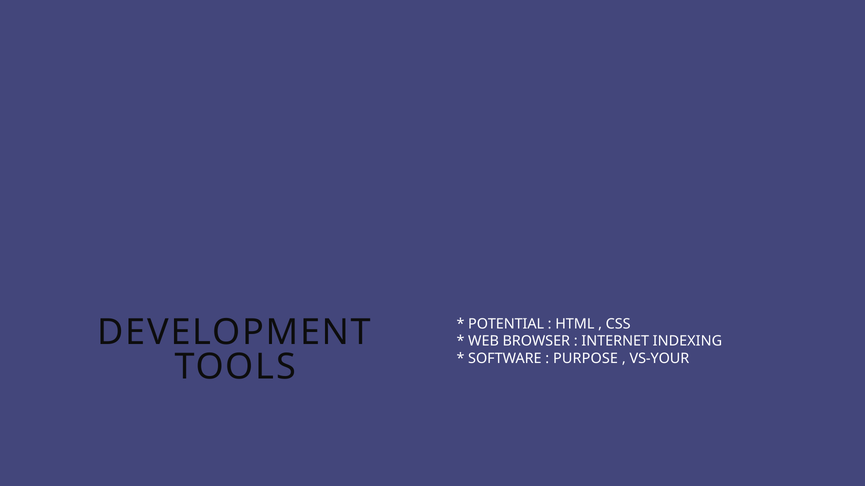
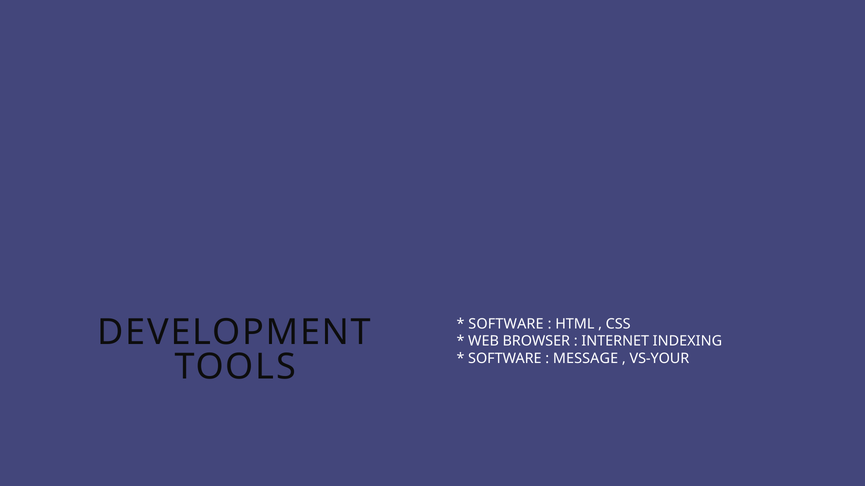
POTENTIAL: POTENTIAL -> SOFTWARE (506, 324)
PURPOSE: PURPOSE -> MESSAGE (586, 359)
